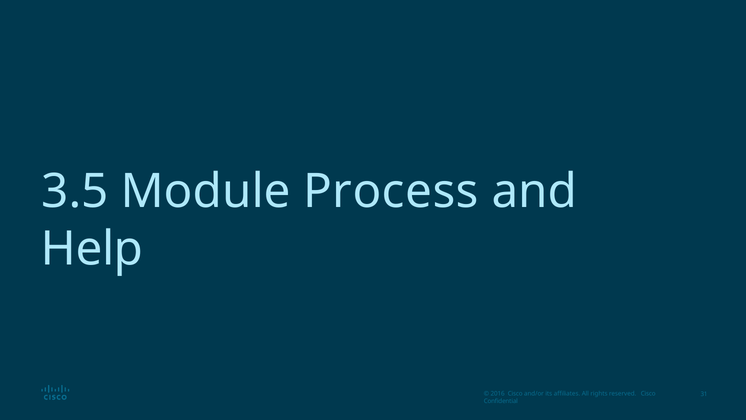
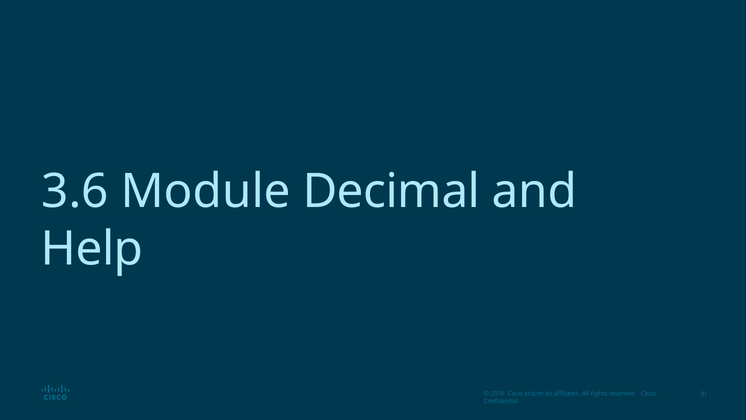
3.5: 3.5 -> 3.6 (75, 192)
Process: Process -> Decimal (391, 192)
